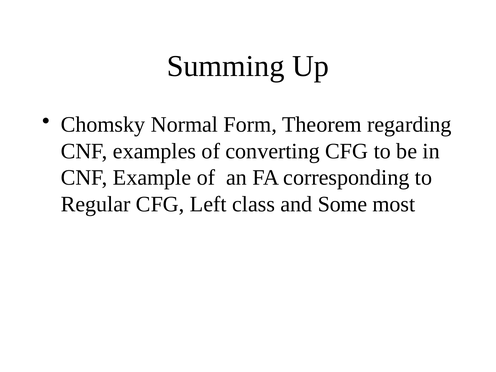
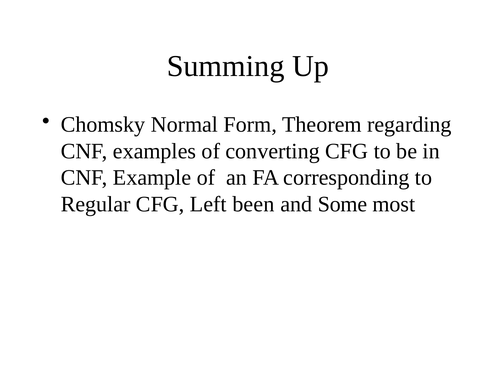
class: class -> been (253, 204)
